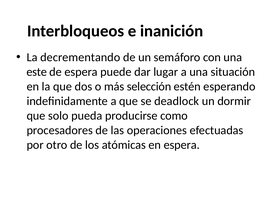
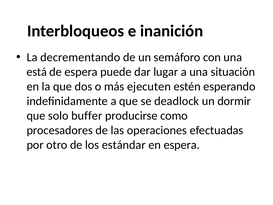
este: este -> está (37, 72)
selección: selección -> ejecuten (149, 86)
pueda: pueda -> buffer (87, 116)
atómicas: atómicas -> estándar (124, 145)
